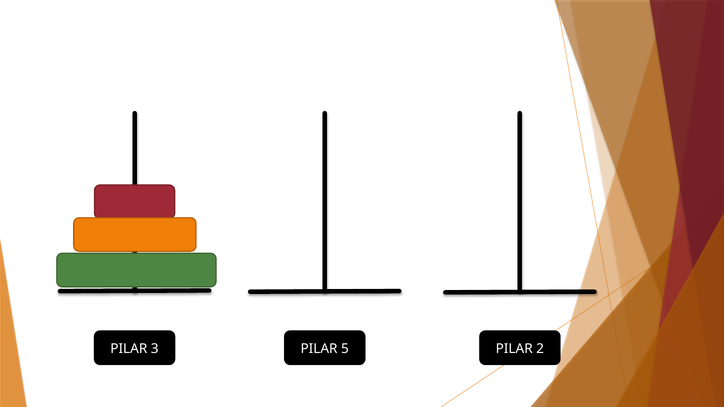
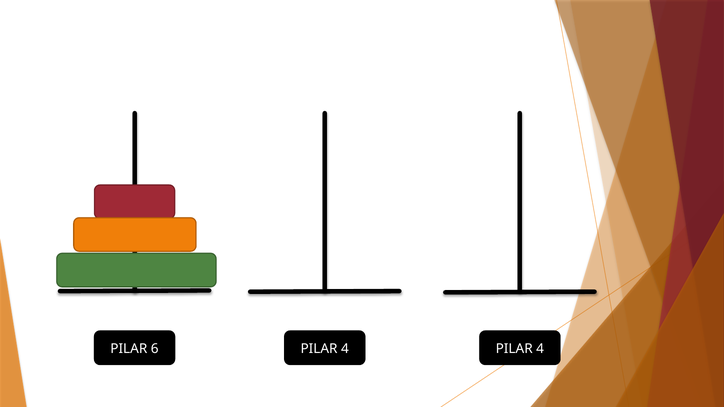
3: 3 -> 6 (155, 349)
5: 5 -> 4 (345, 349)
2: 2 -> 4 (540, 349)
